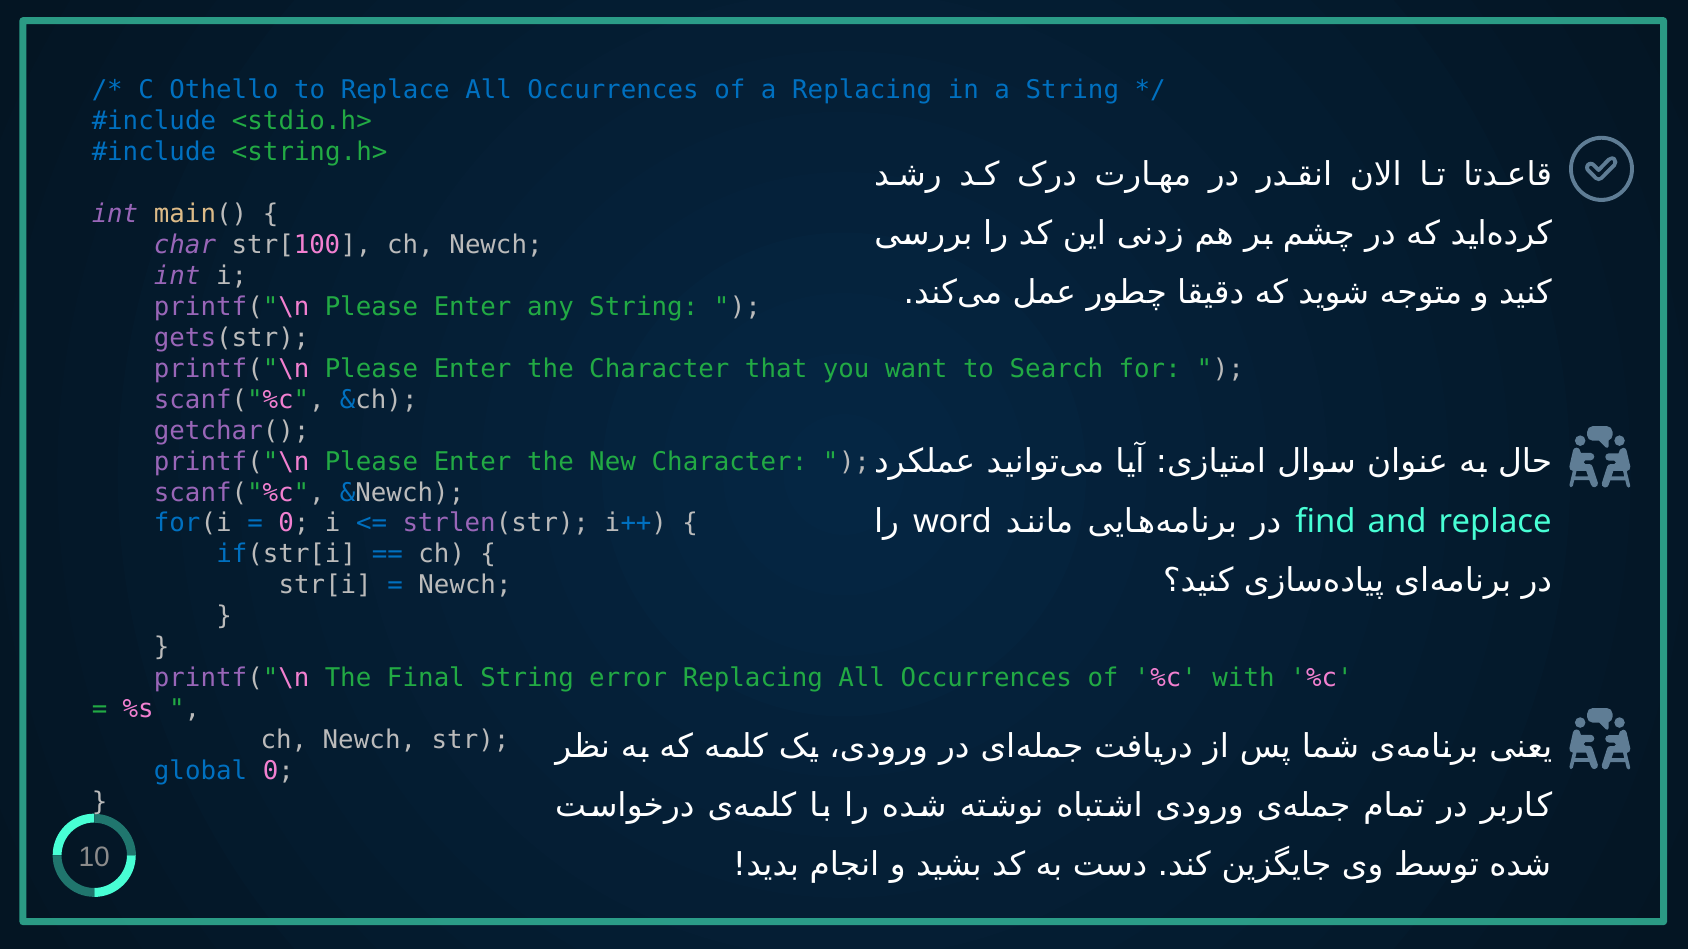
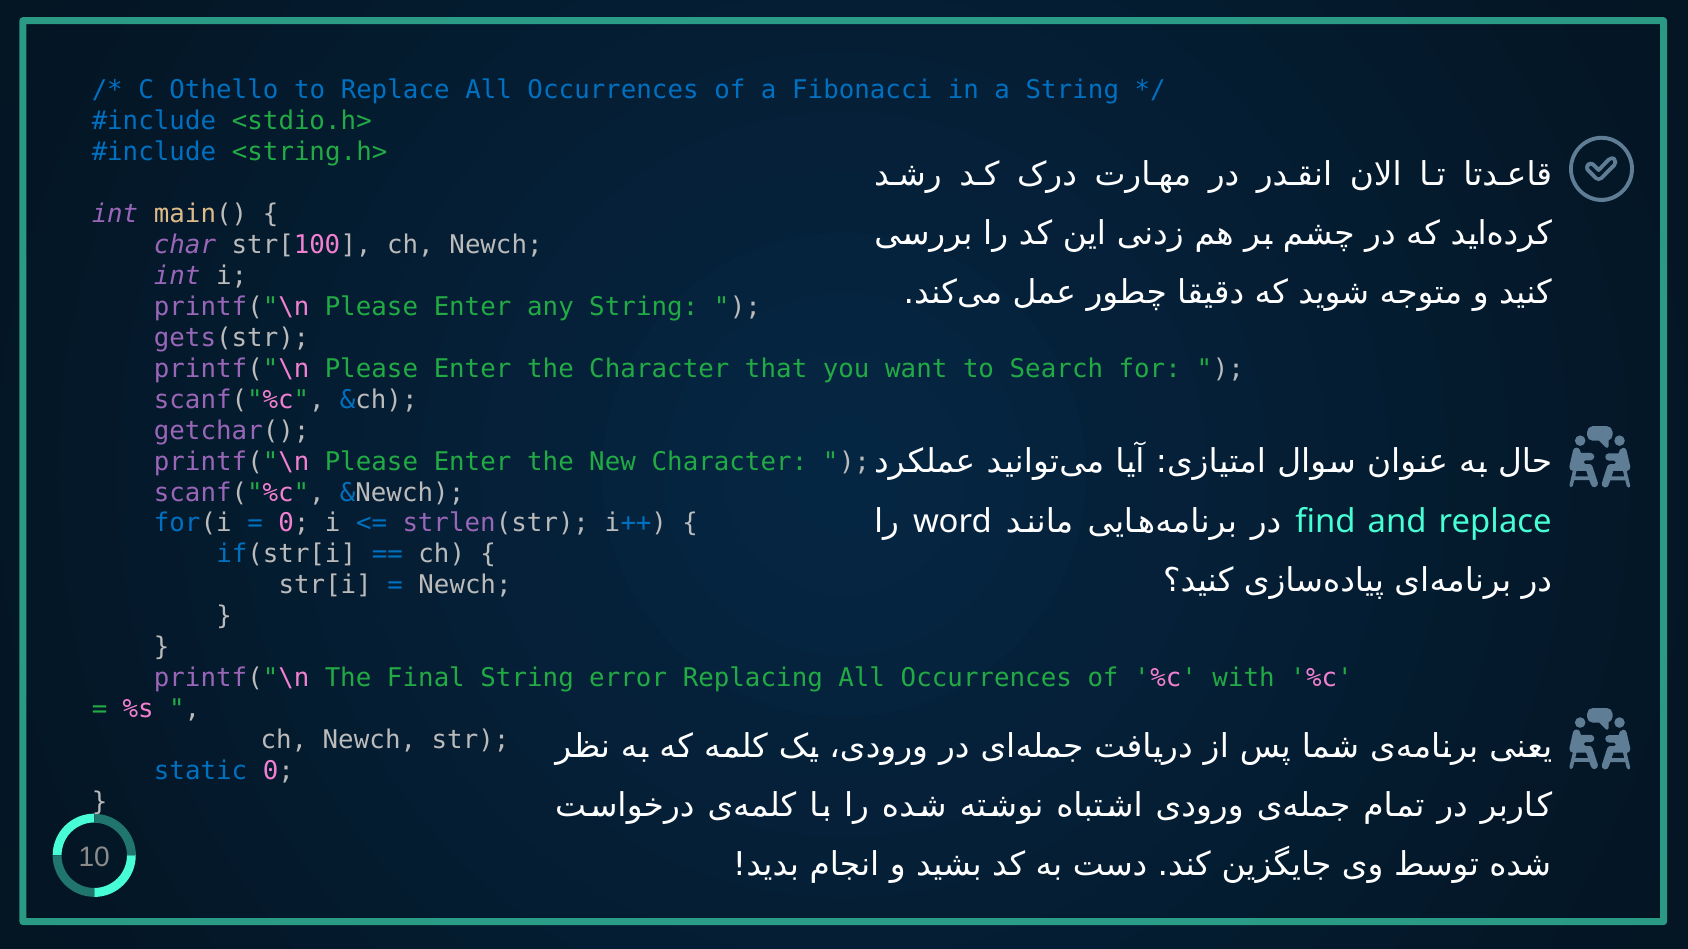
a Replacing: Replacing -> Fibonacci (862, 90)
global: global -> static (201, 771)
